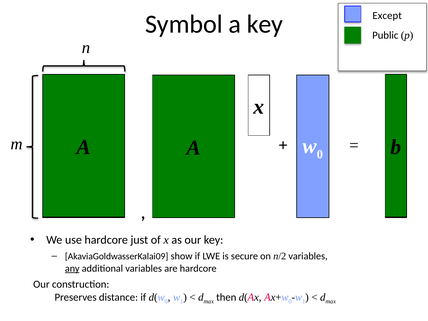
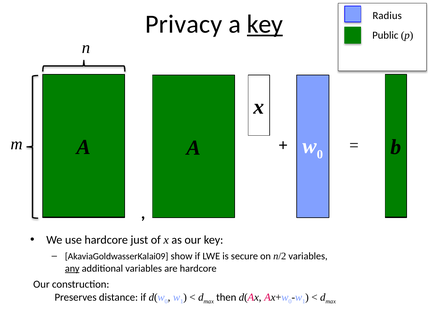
Except: Except -> Radius (387, 15)
Symbol: Symbol -> Privacy (184, 24)
key underline: none -> present (265, 24)
